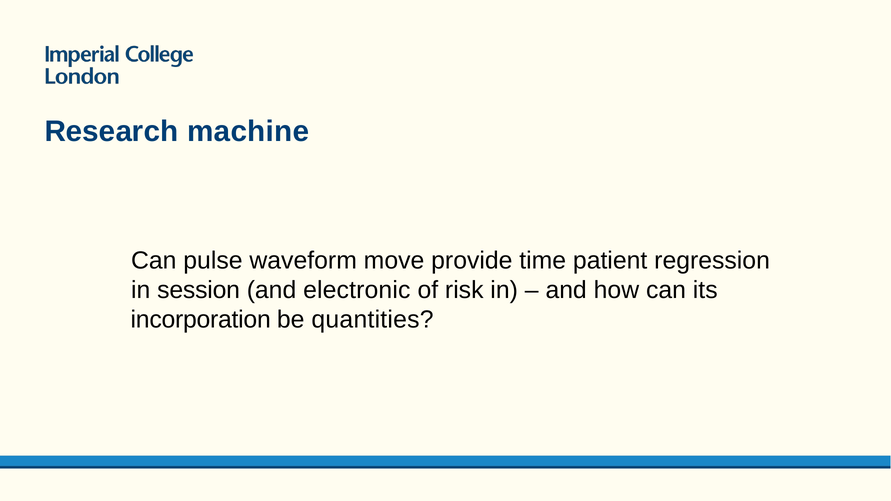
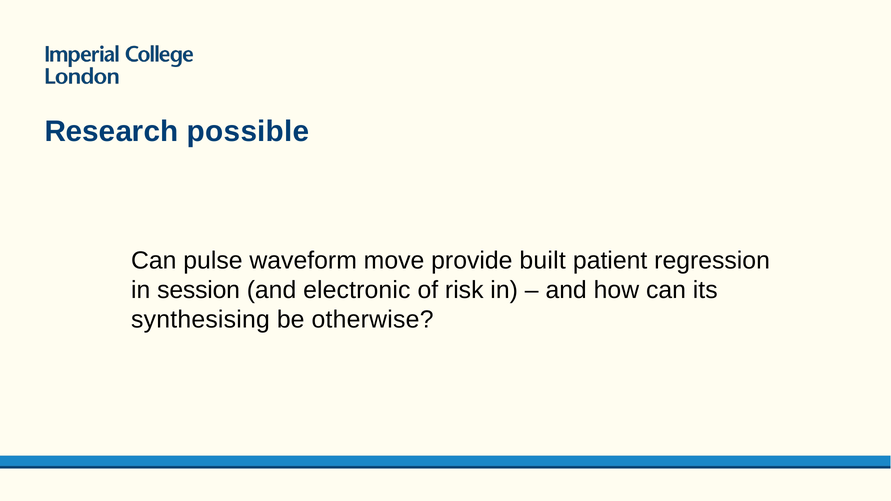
machine: machine -> possible (248, 132)
time: time -> built (543, 260)
incorporation: incorporation -> synthesising (200, 320)
quantities: quantities -> otherwise (373, 320)
